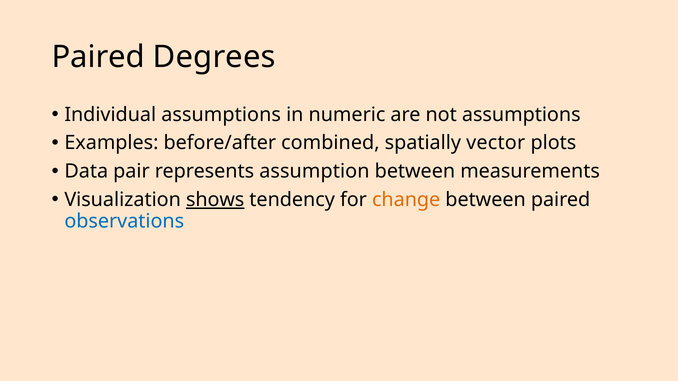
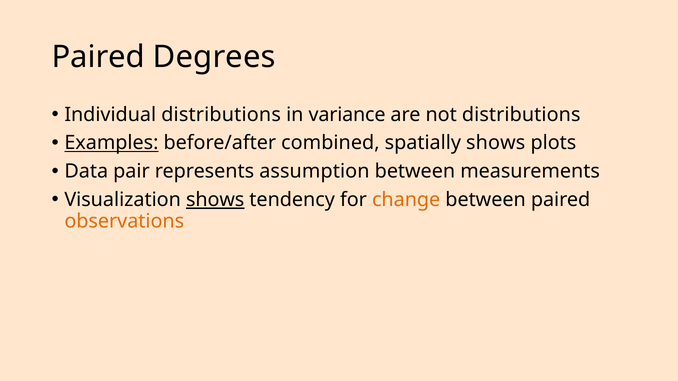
Individual assumptions: assumptions -> distributions (221, 115)
numeric: numeric -> variance (347, 115)
not assumptions: assumptions -> distributions (521, 115)
Examples underline: none -> present (111, 143)
spatially vector: vector -> shows (496, 143)
observations colour: blue -> orange (124, 221)
